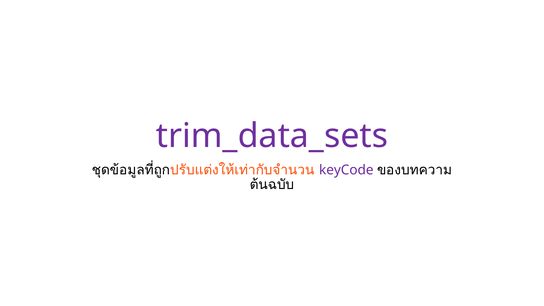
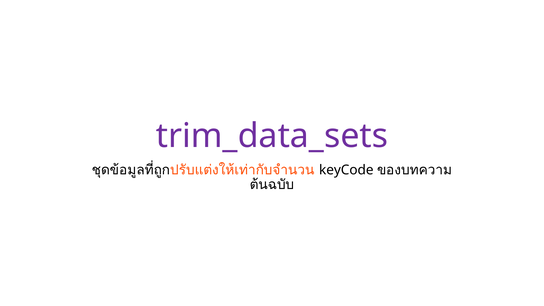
keyCode colour: purple -> black (346, 170)
